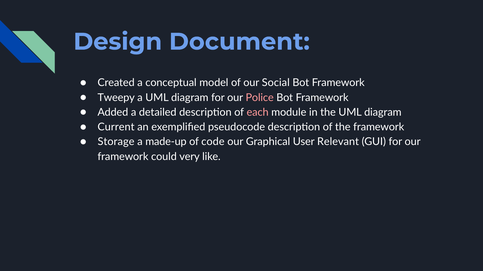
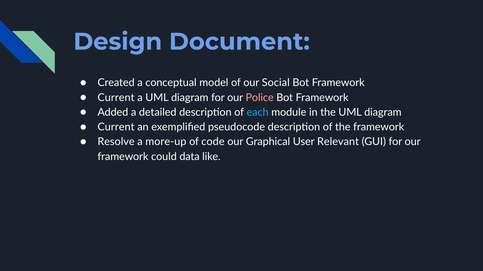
Tweepy: Tweepy -> Current (116, 98)
each colour: pink -> light blue (258, 113)
Storage: Storage -> Resolve (116, 142)
made-up: made-up -> more-up (166, 142)
very: very -> data (190, 157)
